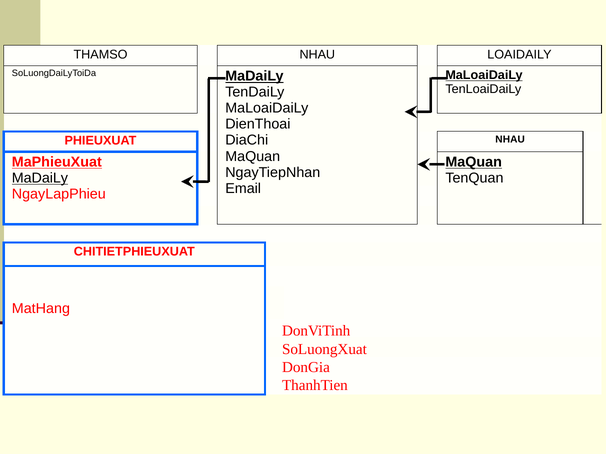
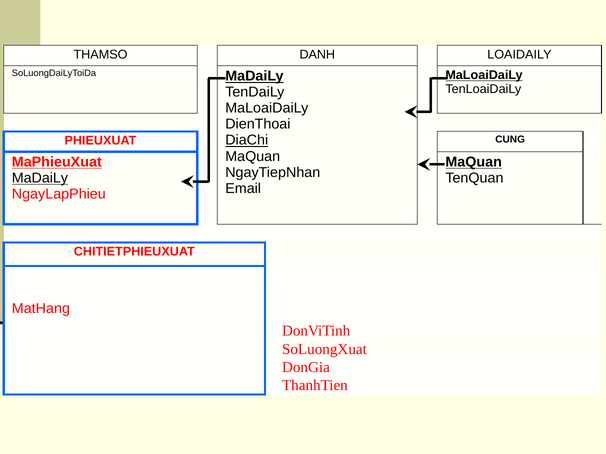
THAMSO NHAU: NHAU -> DANH (317, 55)
DiaChi underline: none -> present (247, 140)
PHIEUXUAT NHAU: NHAU -> CUNG (510, 139)
